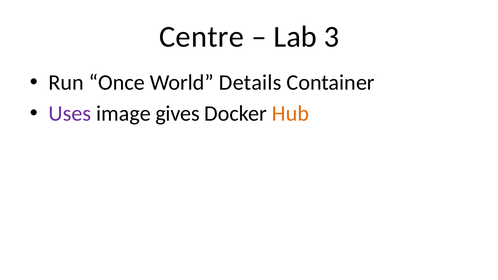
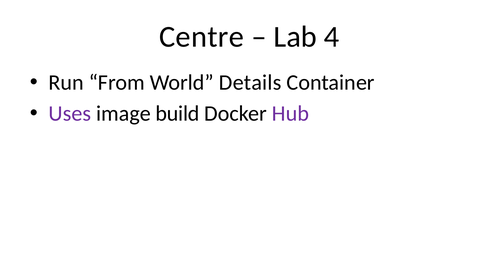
3: 3 -> 4 (332, 37)
Once: Once -> From (117, 83)
gives: gives -> build (178, 114)
Hub colour: orange -> purple (290, 114)
